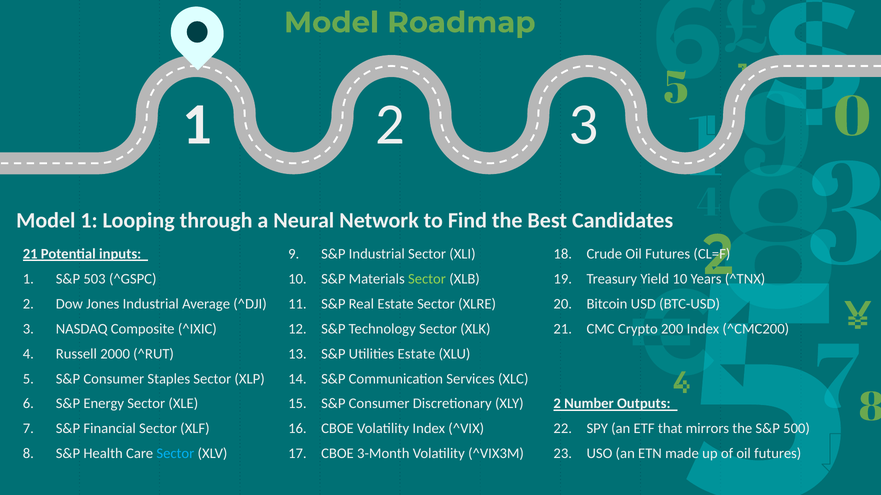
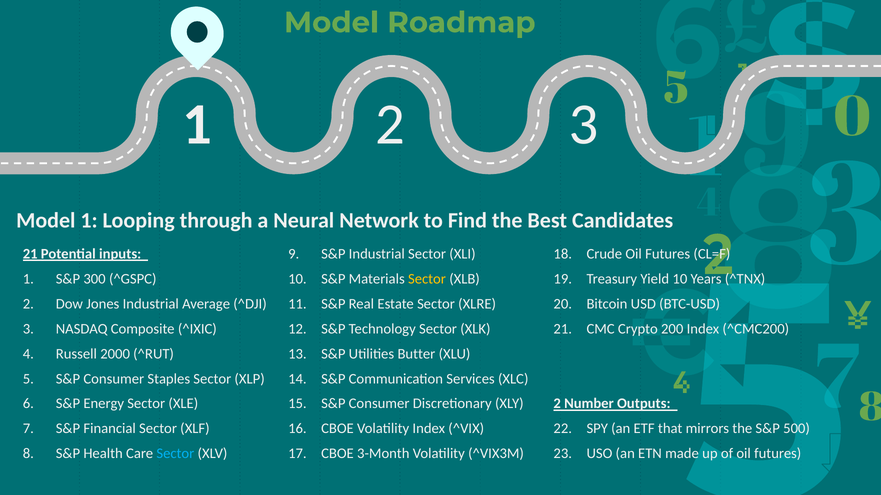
503: 503 -> 300 (95, 279)
Sector colour: light green -> yellow (427, 279)
Utilities Estate: Estate -> Butter (416, 354)
